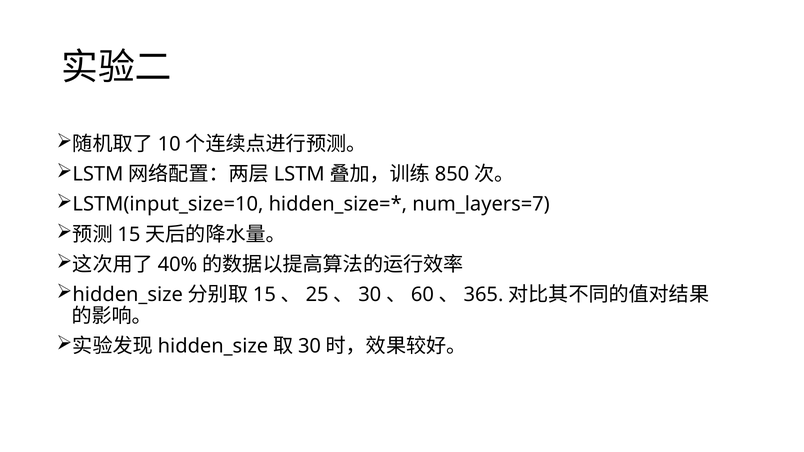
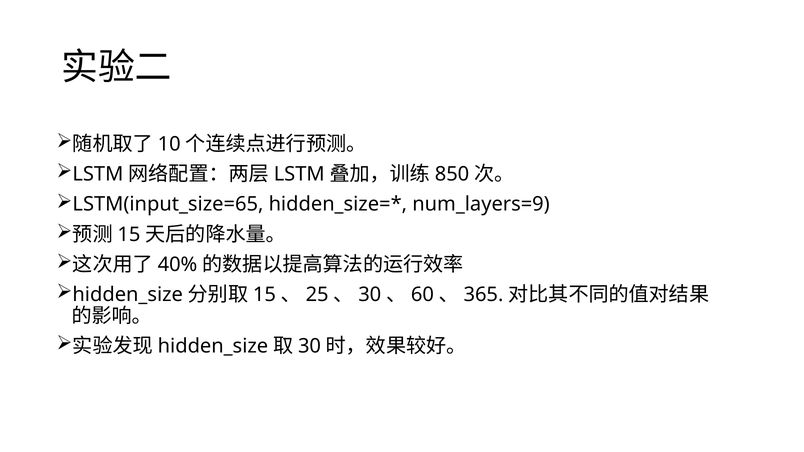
LSTM(input_size=10: LSTM(input_size=10 -> LSTM(input_size=65 (168, 204)
num_layers=7: num_layers=7 -> num_layers=9 (481, 204)
